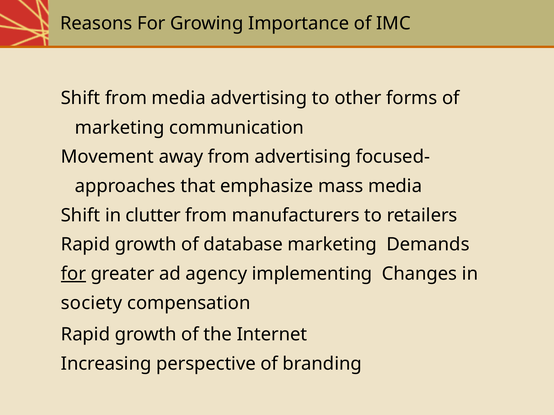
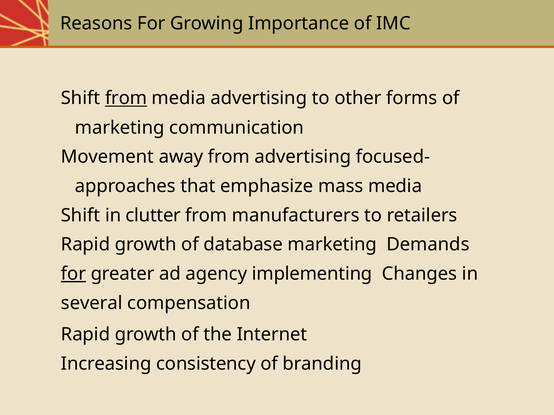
from underline: none -> present (126, 98)
society: society -> several (92, 303)
perspective: perspective -> consistency (206, 364)
